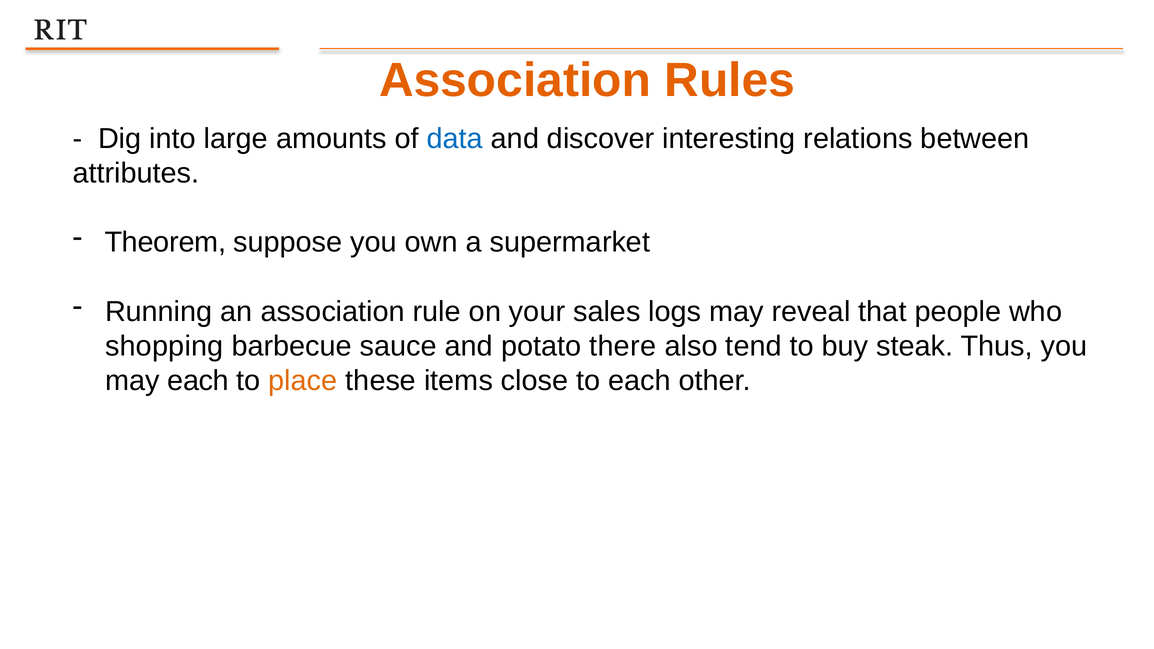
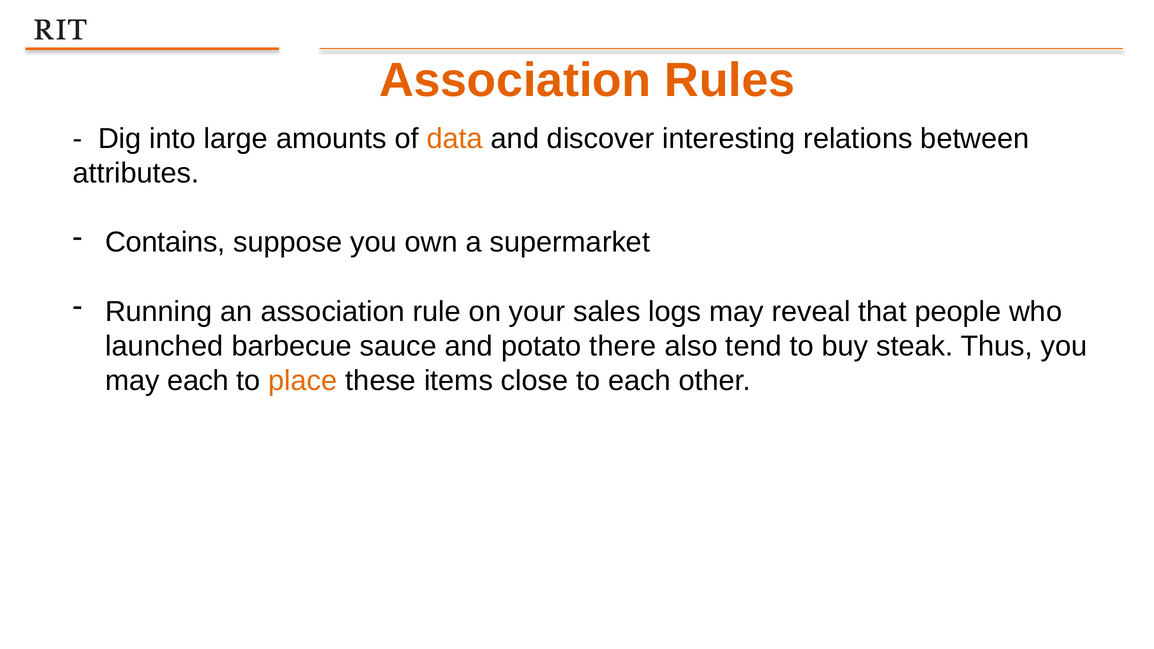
data colour: blue -> orange (455, 139)
Theorem: Theorem -> Contains (165, 242)
shopping: shopping -> launched (164, 346)
